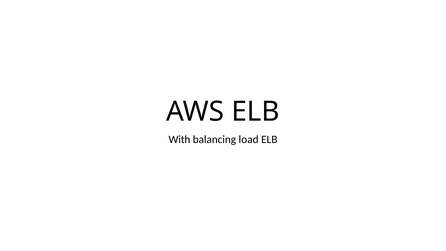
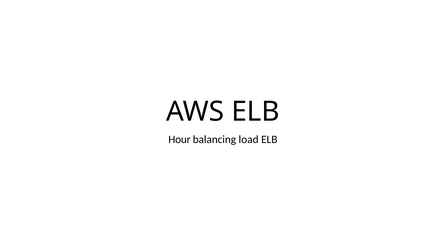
With: With -> Hour (179, 139)
